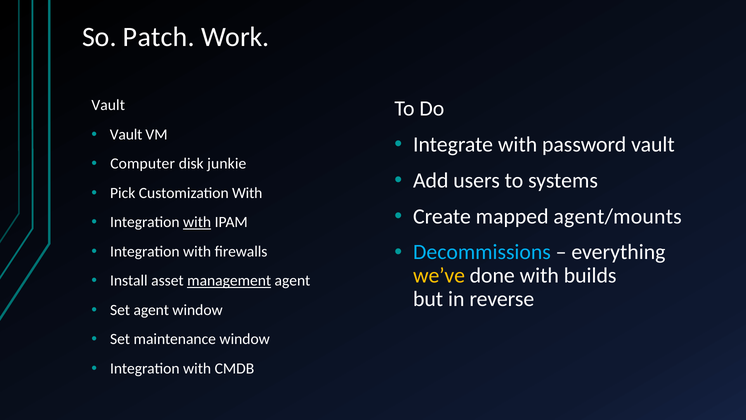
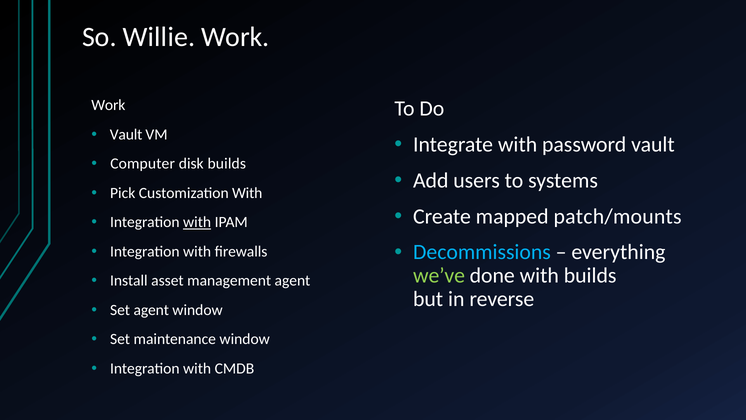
Patch: Patch -> Willie (159, 37)
Vault: Vault -> Work (108, 105)
disk junkie: junkie -> builds (227, 164)
agent/mounts: agent/mounts -> patch/mounts (618, 216)
we’ve colour: yellow -> light green (439, 276)
management underline: present -> none (229, 281)
